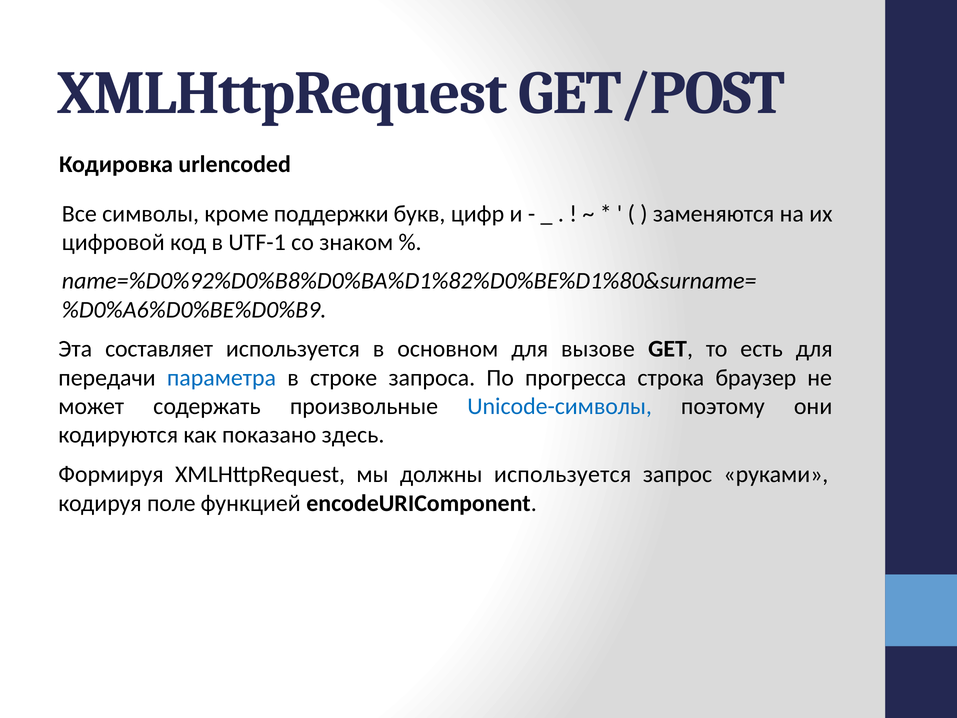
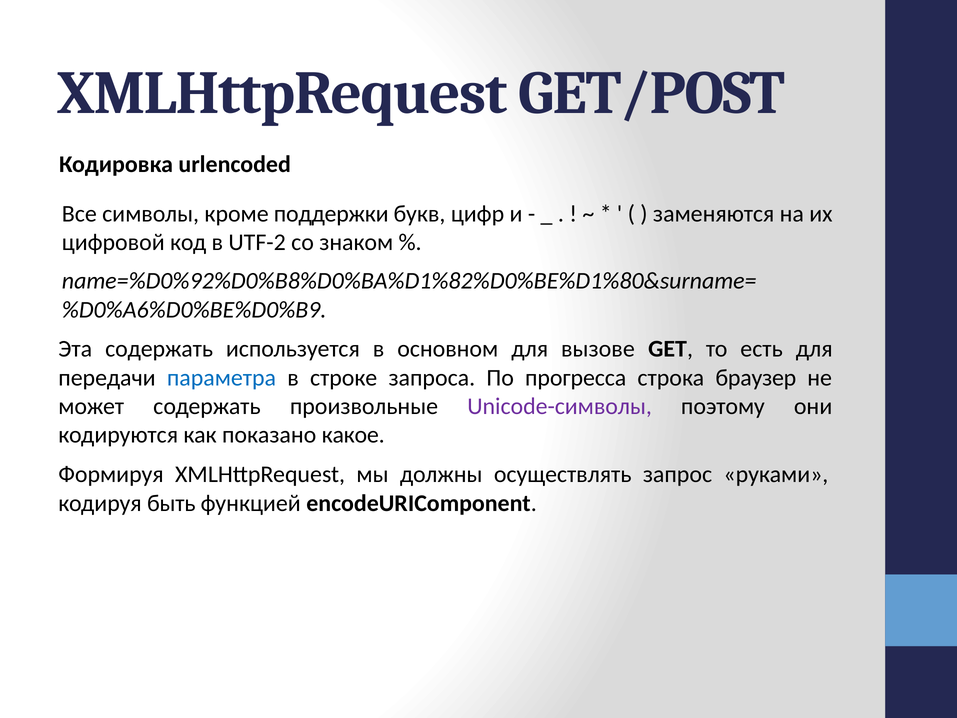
UTF-1: UTF-1 -> UTF-2 (257, 243)
Эта составляет: составляет -> содержать (159, 349)
Unicode-символы colour: blue -> purple (560, 406)
здесь: здесь -> какое (353, 435)
должны используется: используется -> осуществлять (563, 474)
поле: поле -> быть (171, 503)
